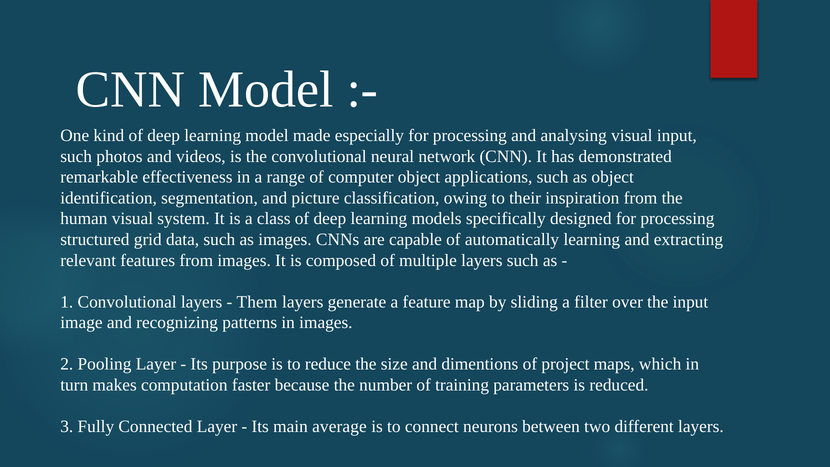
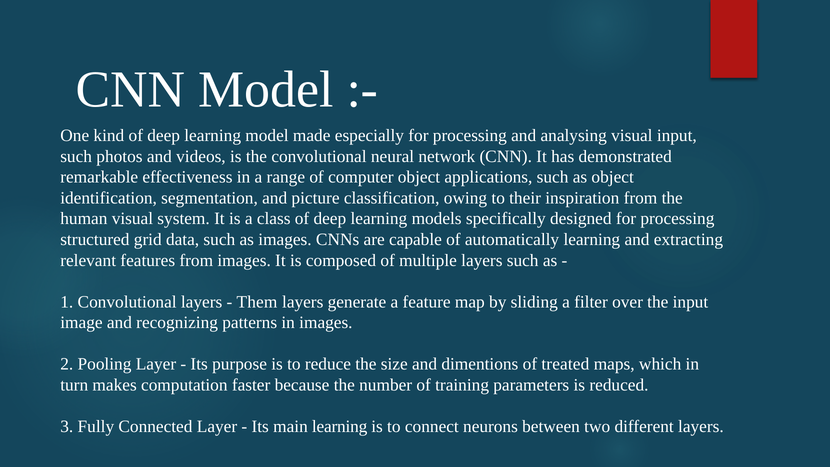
project: project -> treated (565, 364)
main average: average -> learning (340, 426)
